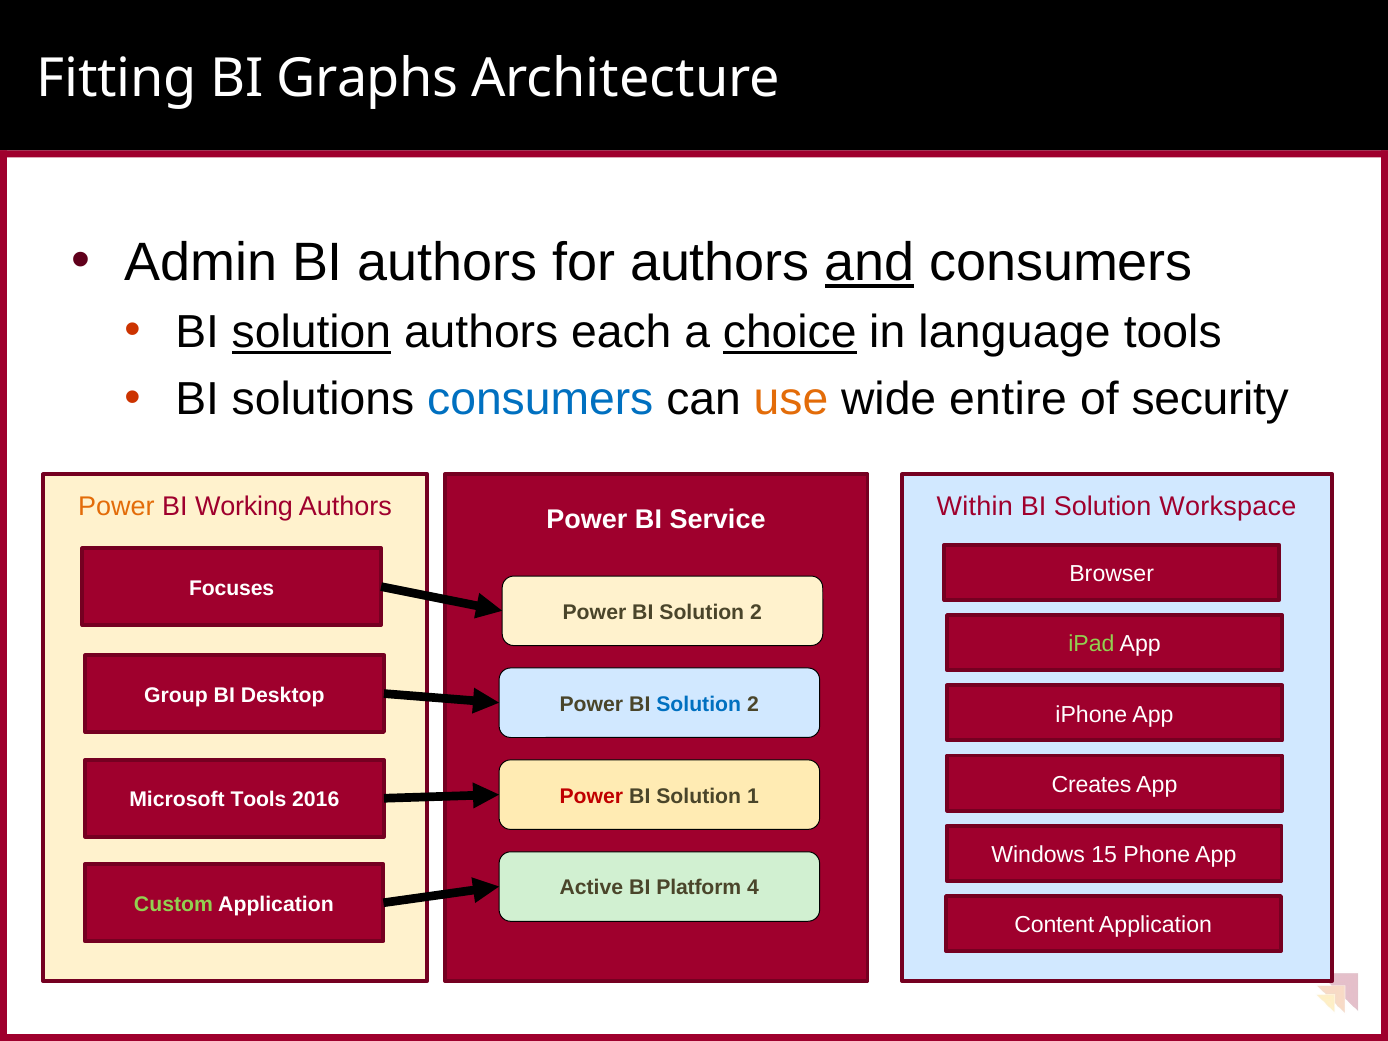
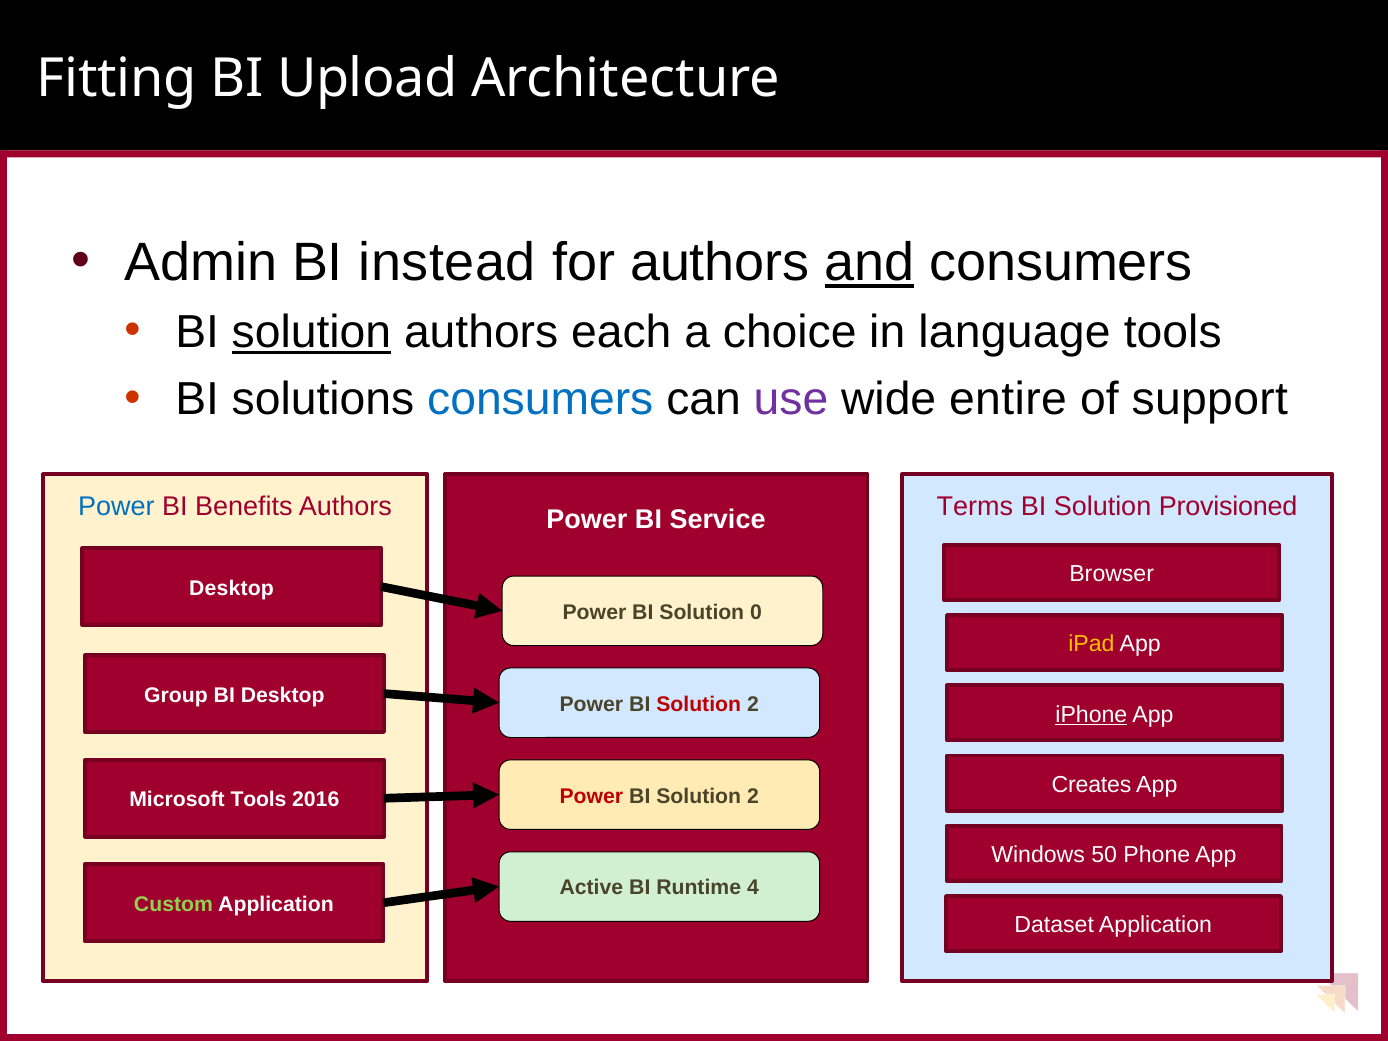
Graphs: Graphs -> Upload (367, 79)
BI authors: authors -> instead (447, 263)
choice underline: present -> none (790, 332)
use colour: orange -> purple (791, 399)
security: security -> support (1210, 399)
Power colour: orange -> blue (116, 506)
Working: Working -> Benefits (244, 506)
Within: Within -> Terms (975, 506)
Workspace: Workspace -> Provisioned (1228, 506)
Focuses: Focuses -> Desktop (232, 588)
2: 2 -> 0 (756, 612)
iPad colour: light green -> yellow (1091, 644)
Solution colour: blue -> red (699, 704)
iPhone underline: none -> present (1091, 714)
1: 1 -> 2 (753, 796)
15: 15 -> 50 (1104, 855)
Platform: Platform -> Runtime (699, 888)
Content: Content -> Dataset (1054, 925)
